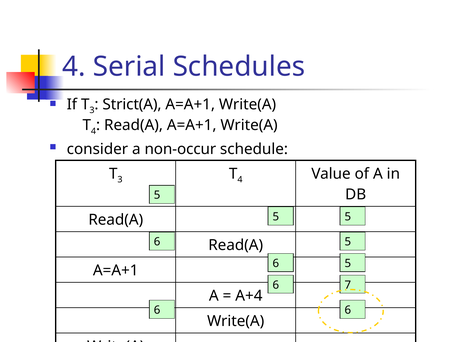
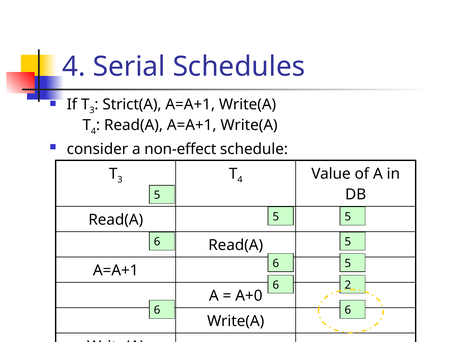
non-occur: non-occur -> non-effect (180, 149)
7: 7 -> 2 (348, 286)
A+4: A+4 -> A+0 (249, 296)
